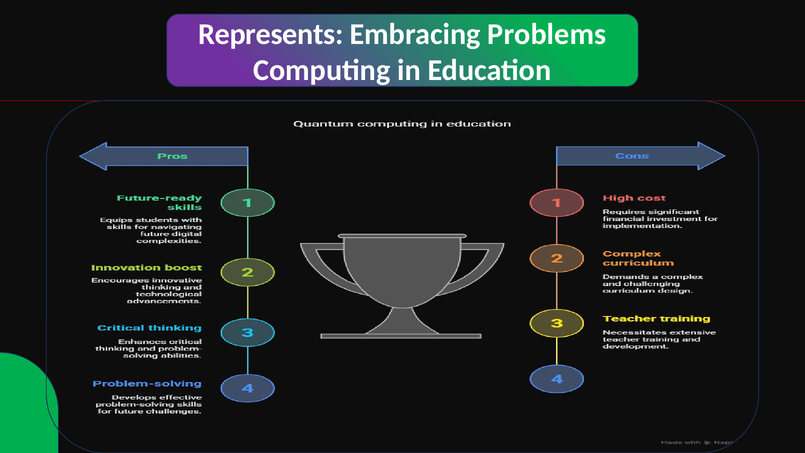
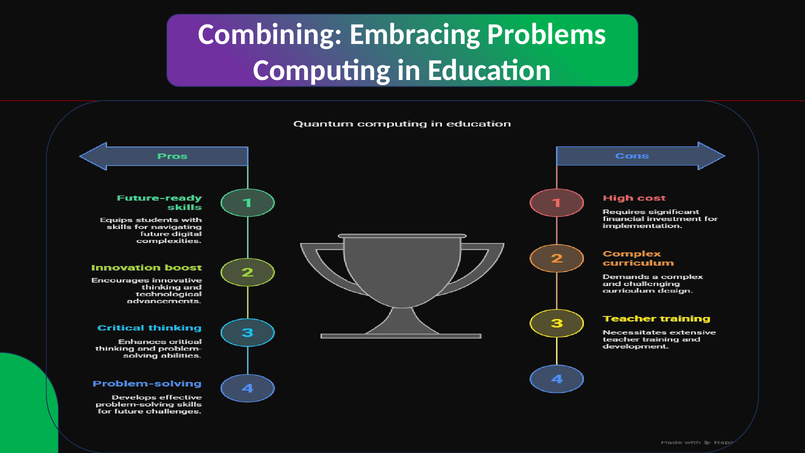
Represents: Represents -> Combining (270, 34)
